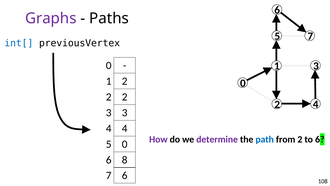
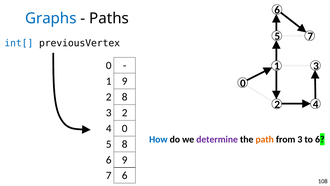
Graphs colour: purple -> blue (51, 18)
2: 2 -> 9 (125, 81)
2: 2 -> 8 (125, 97)
3 3: 3 -> 2 (125, 112)
4 4: 4 -> 0 (125, 128)
How colour: purple -> blue (158, 139)
path colour: blue -> orange (265, 139)
from 2: 2 -> 3 (300, 139)
5 0: 0 -> 8 (125, 144)
6 8: 8 -> 9 (125, 160)
